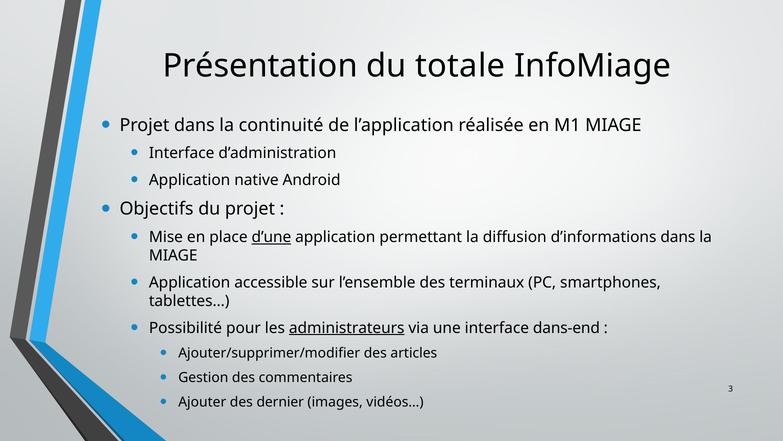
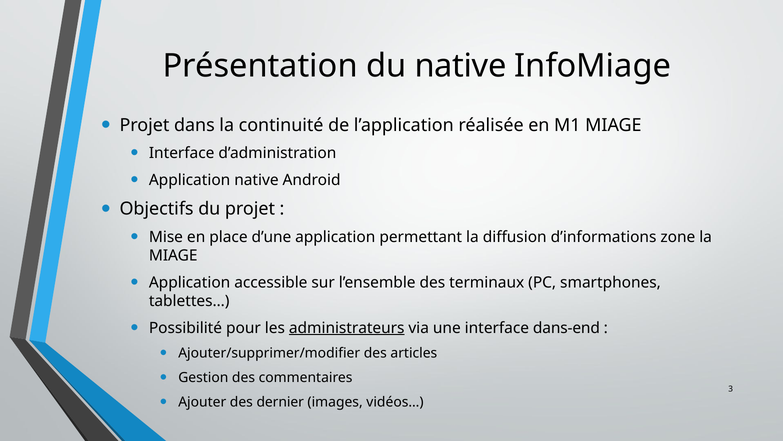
du totale: totale -> native (461, 66)
d’une underline: present -> none (271, 237)
d’informations dans: dans -> zone (678, 237)
